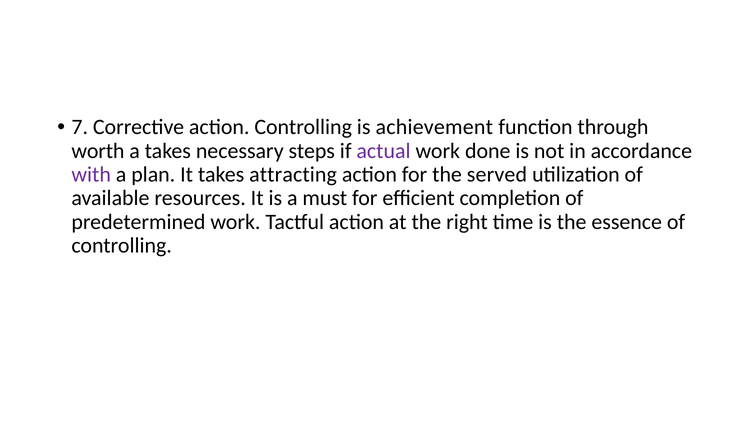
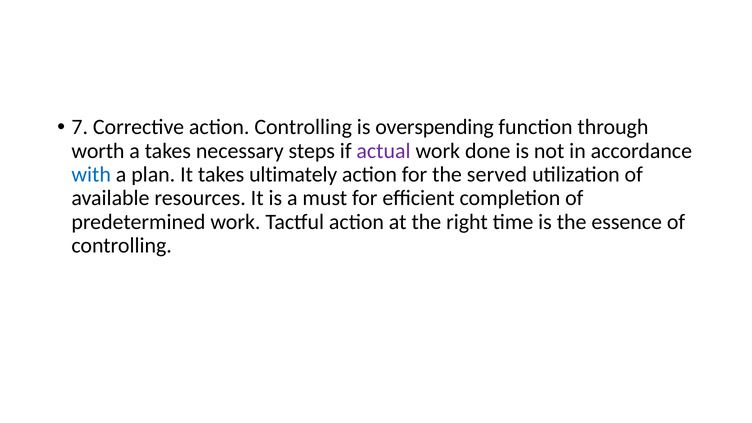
achievement: achievement -> overspending (435, 127)
with colour: purple -> blue (91, 175)
attracting: attracting -> ultimately (293, 175)
